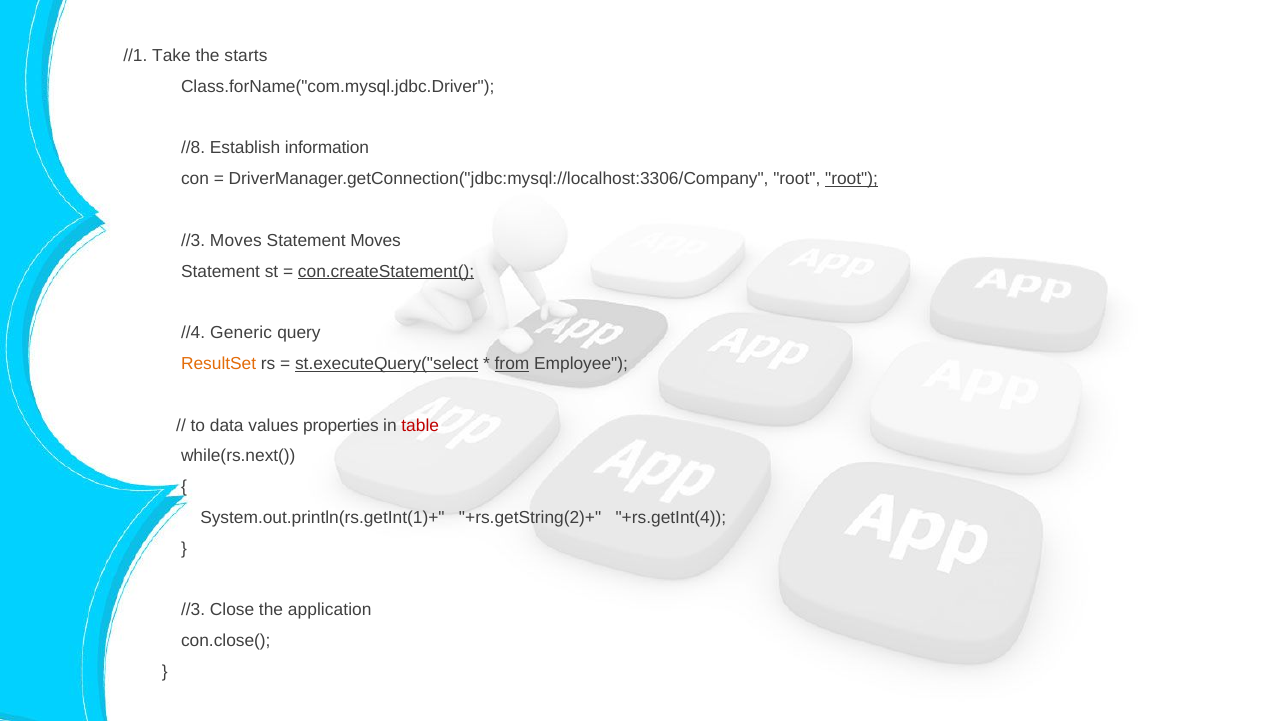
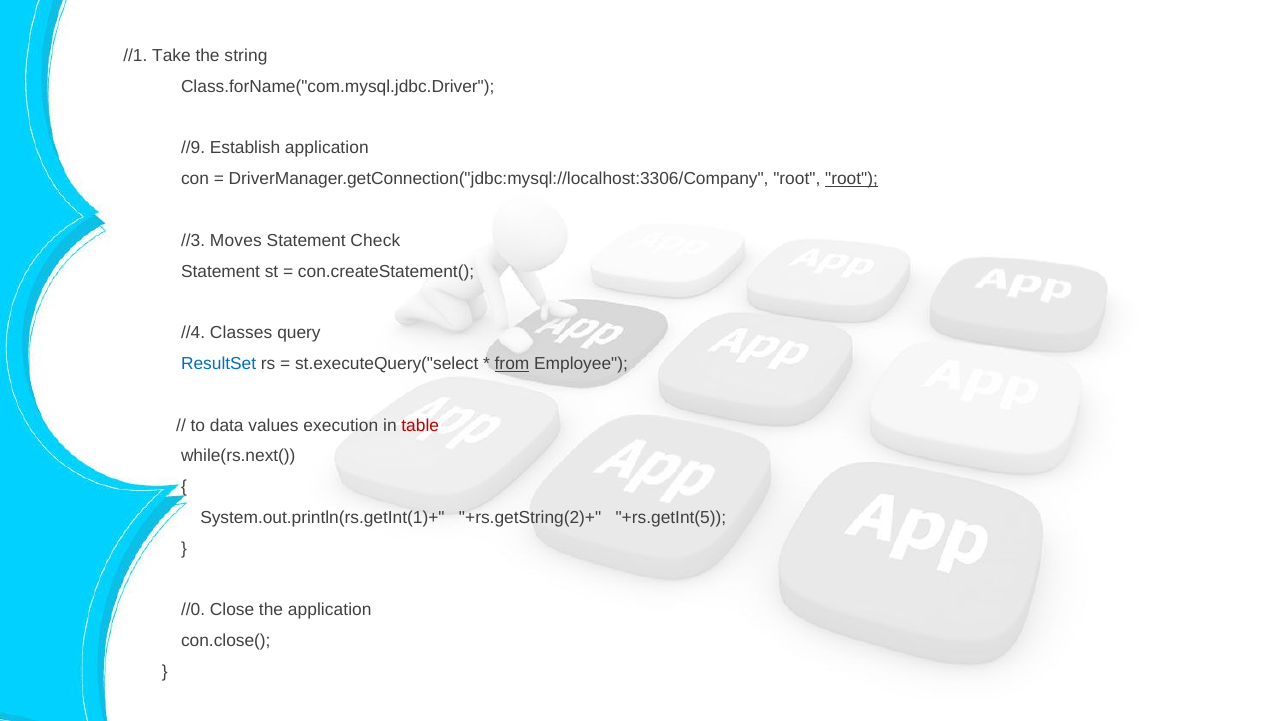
starts: starts -> string (246, 56)
//8: //8 -> //9 (193, 148)
Establish information: information -> application (327, 148)
Statement Moves: Moves -> Check (375, 241)
con.createStatement( underline: present -> none (386, 271)
Generic: Generic -> Classes (241, 333)
ResultSet colour: orange -> blue (219, 364)
st.executeQuery("select underline: present -> none (387, 364)
properties: properties -> execution (341, 425)
+rs.getInt(4: +rs.getInt(4 -> +rs.getInt(5 (671, 518)
//3: //3 -> //0 (193, 610)
